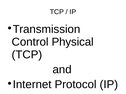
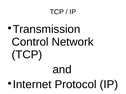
Physical: Physical -> Network (73, 42)
